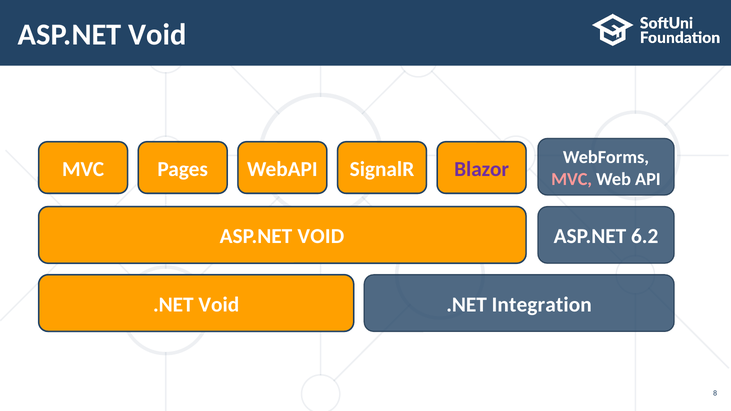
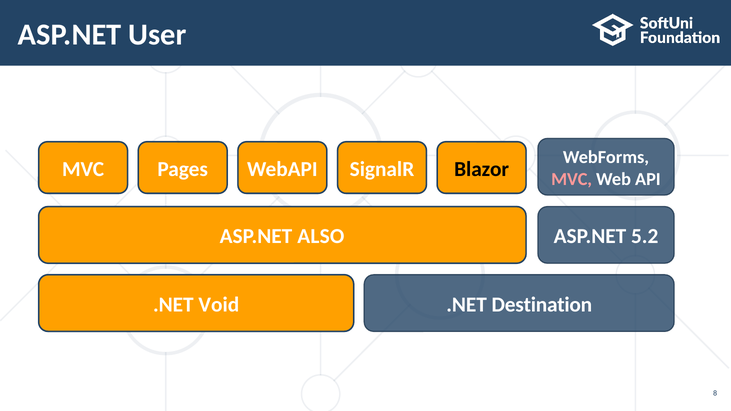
Void: Void -> User (157, 35)
Blazor colour: purple -> black (482, 169)
VOID: VOID -> ALSO (321, 236)
6.2: 6.2 -> 5.2 (645, 236)
Integration: Integration -> Destination (542, 305)
